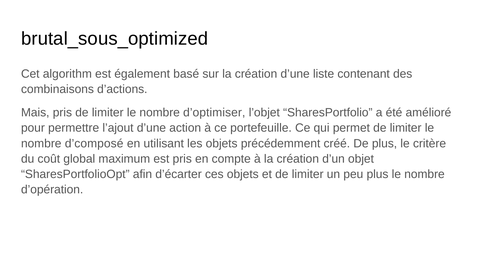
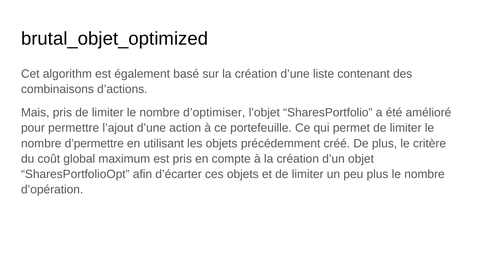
brutal_sous_optimized: brutal_sous_optimized -> brutal_objet_optimized (115, 39)
d’composé: d’composé -> d’permettre (94, 143)
